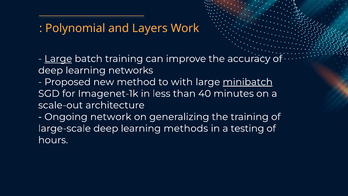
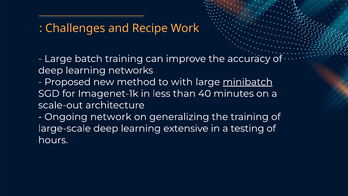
Polynomial: Polynomial -> Challenges (75, 28)
Layers: Layers -> Recipe (150, 28)
Large underline: present -> none (58, 59)
methods: methods -> extensive (186, 128)
